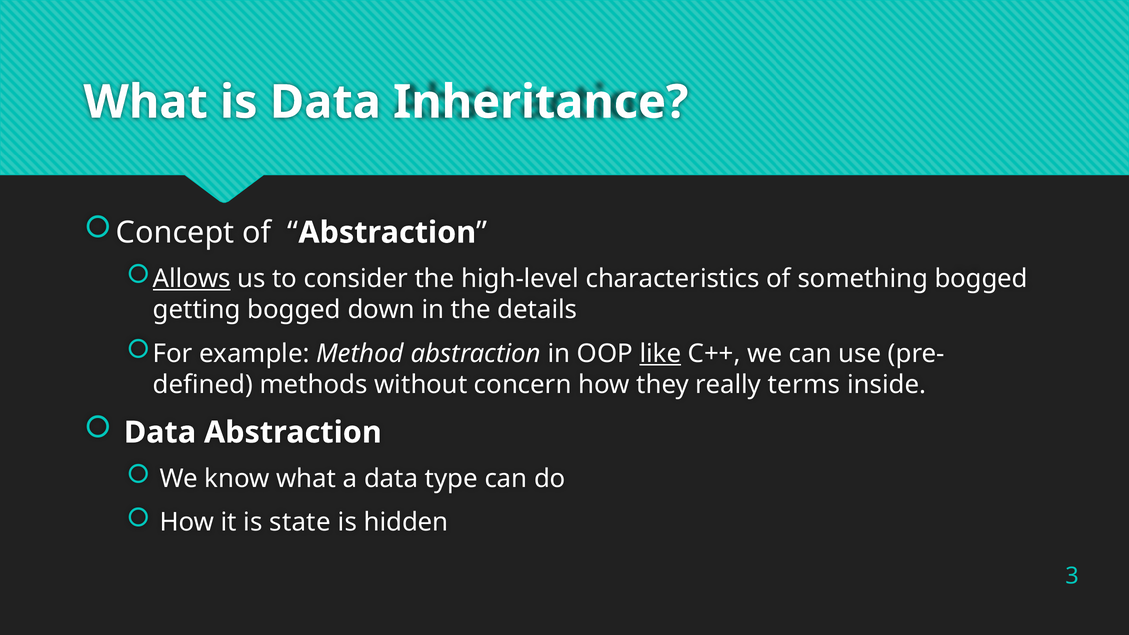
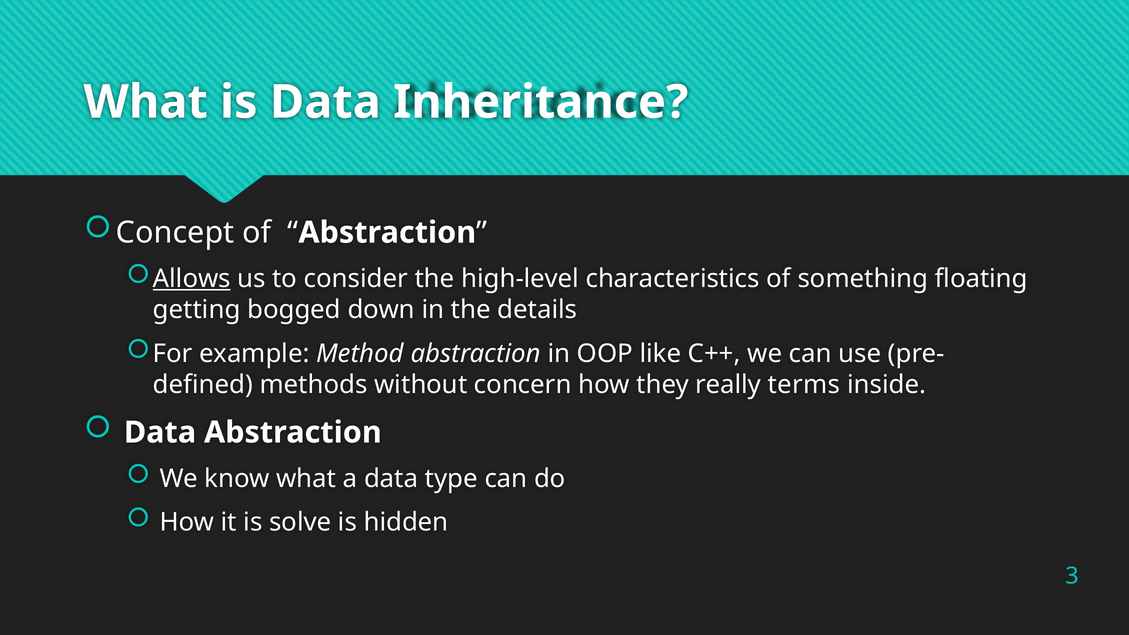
something bogged: bogged -> floating (981, 279)
like underline: present -> none (660, 354)
state: state -> solve (300, 522)
